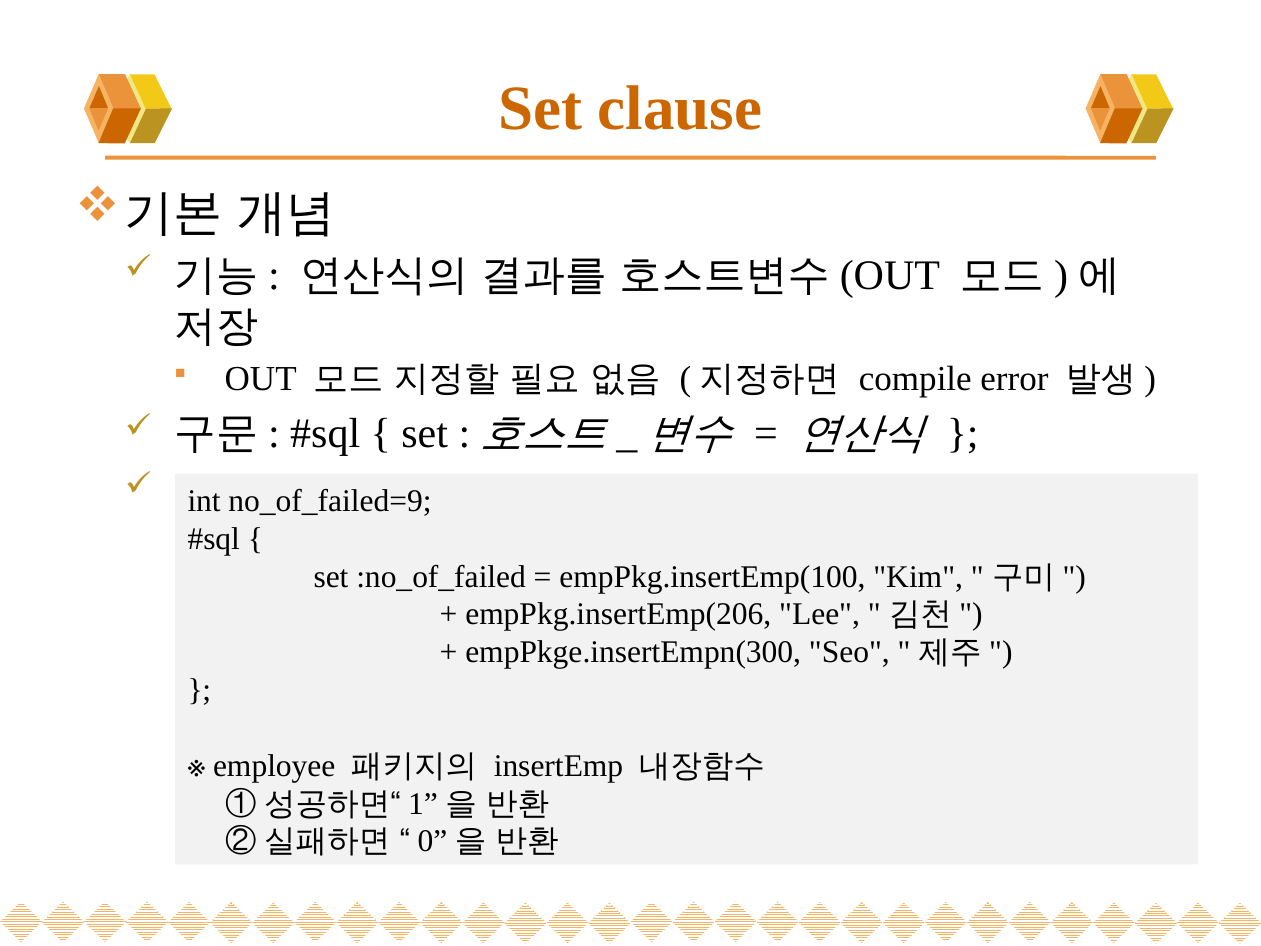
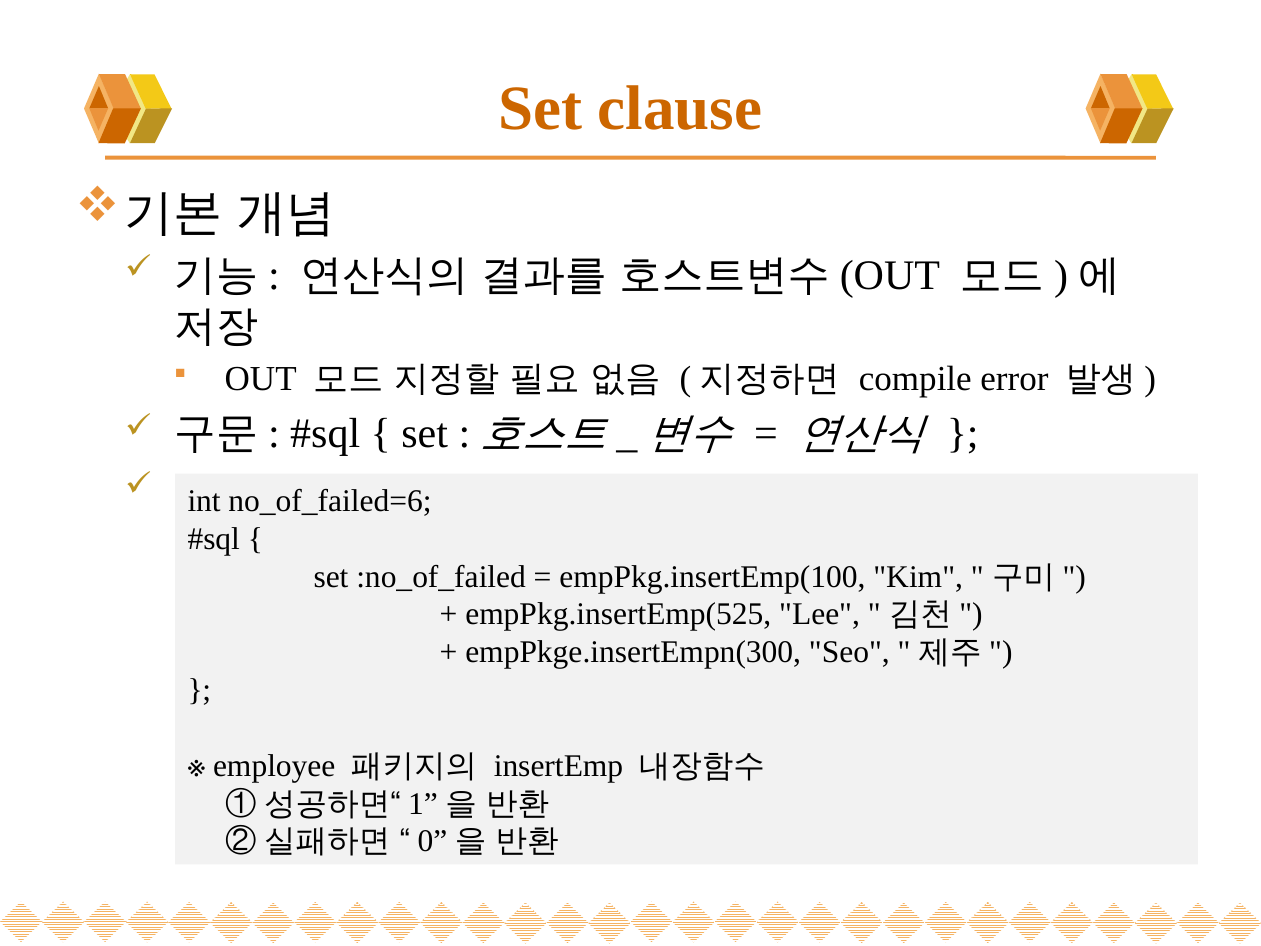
no_of_failed=9: no_of_failed=9 -> no_of_failed=6 (330, 501)
empPkg.insertEmp(206: empPkg.insertEmp(206 -> empPkg.insertEmp(525 (618, 614)
